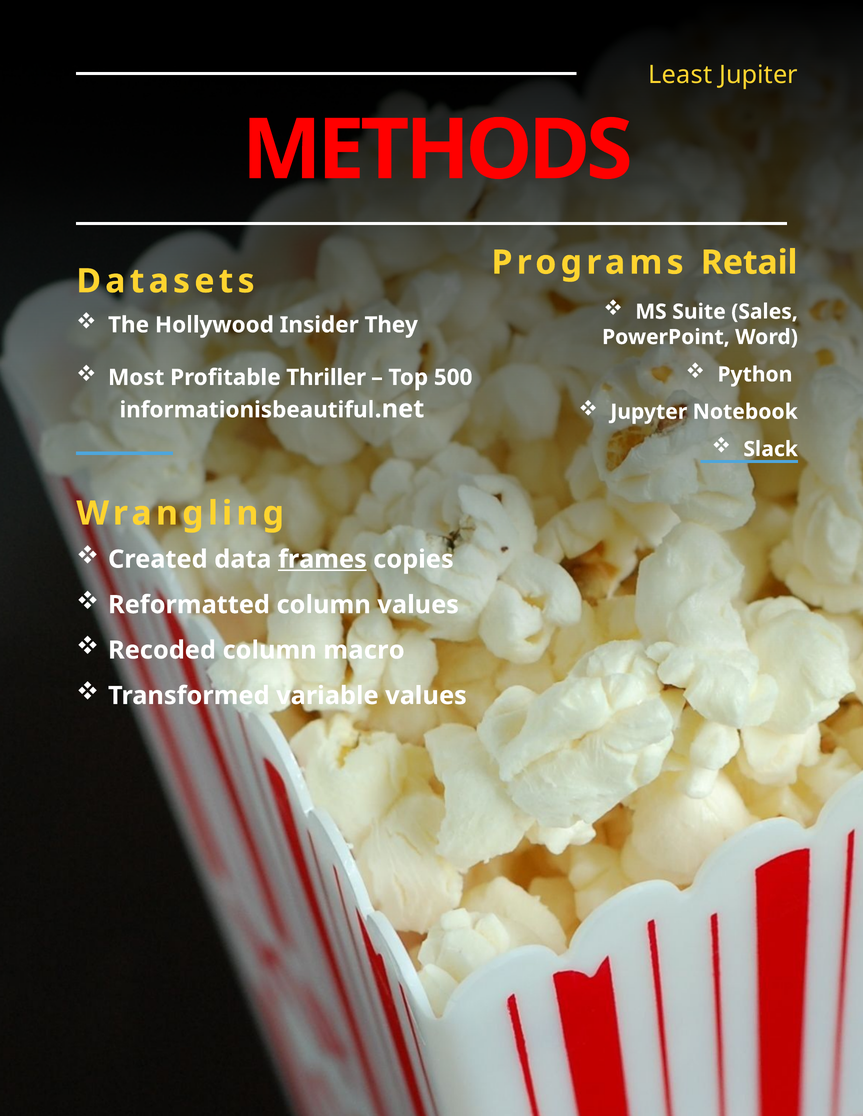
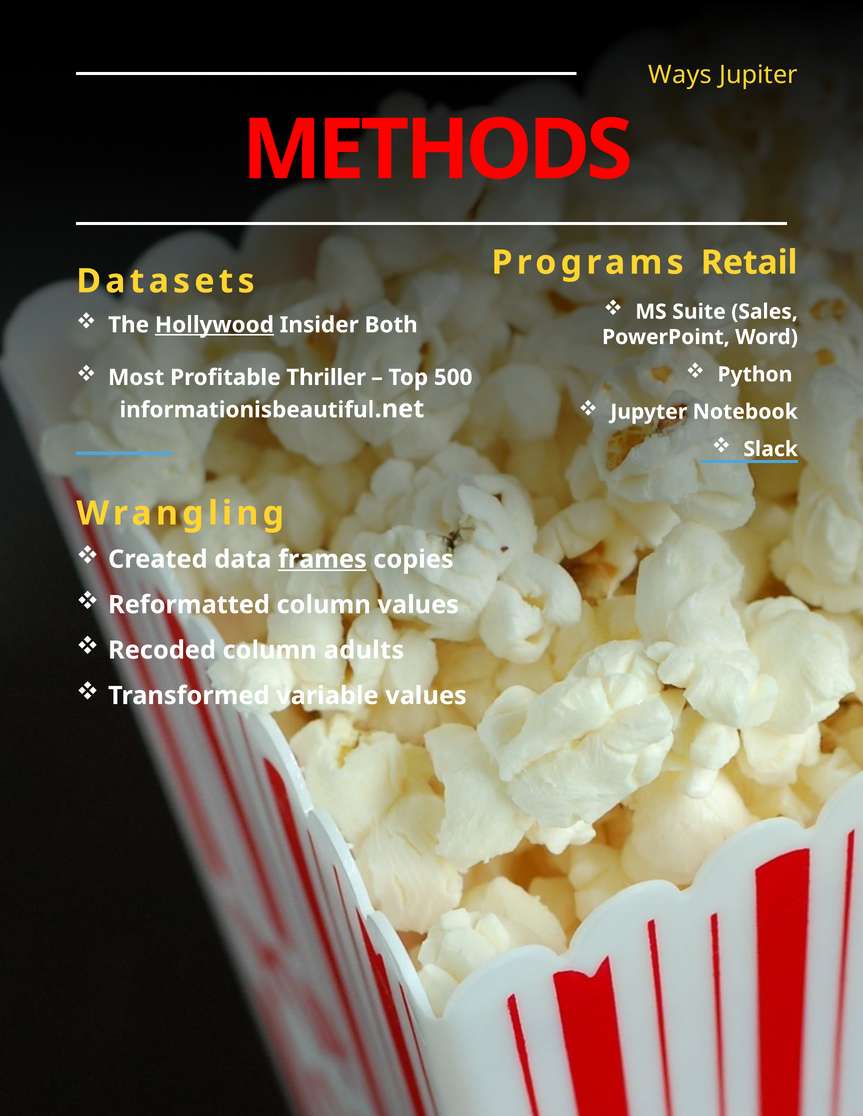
Least: Least -> Ways (680, 75)
Hollywood underline: none -> present (214, 325)
They: They -> Both (391, 325)
macro: macro -> adults (364, 651)
